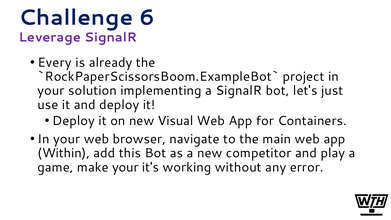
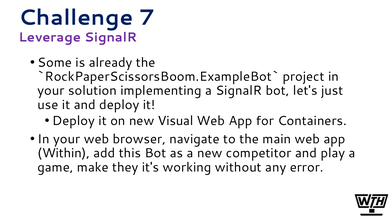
6: 6 -> 7 (147, 18)
Every: Every -> Some (55, 62)
make your: your -> they (125, 167)
